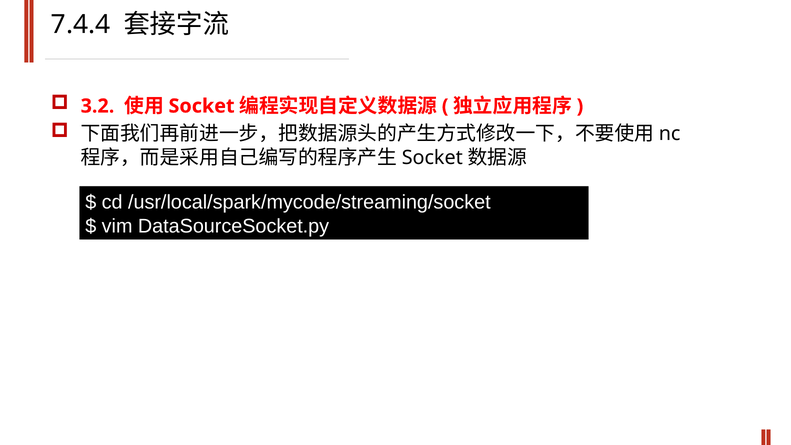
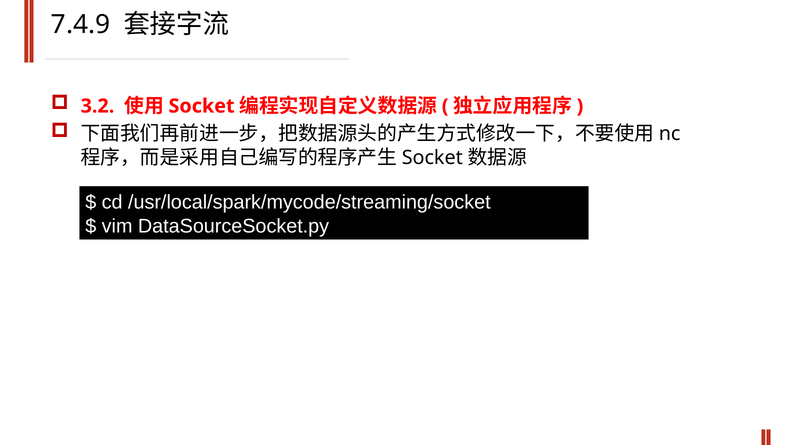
7.4.4: 7.4.4 -> 7.4.9 (81, 24)
